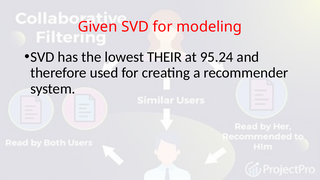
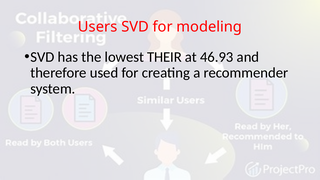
Given: Given -> Users (98, 27)
95.24: 95.24 -> 46.93 (217, 57)
